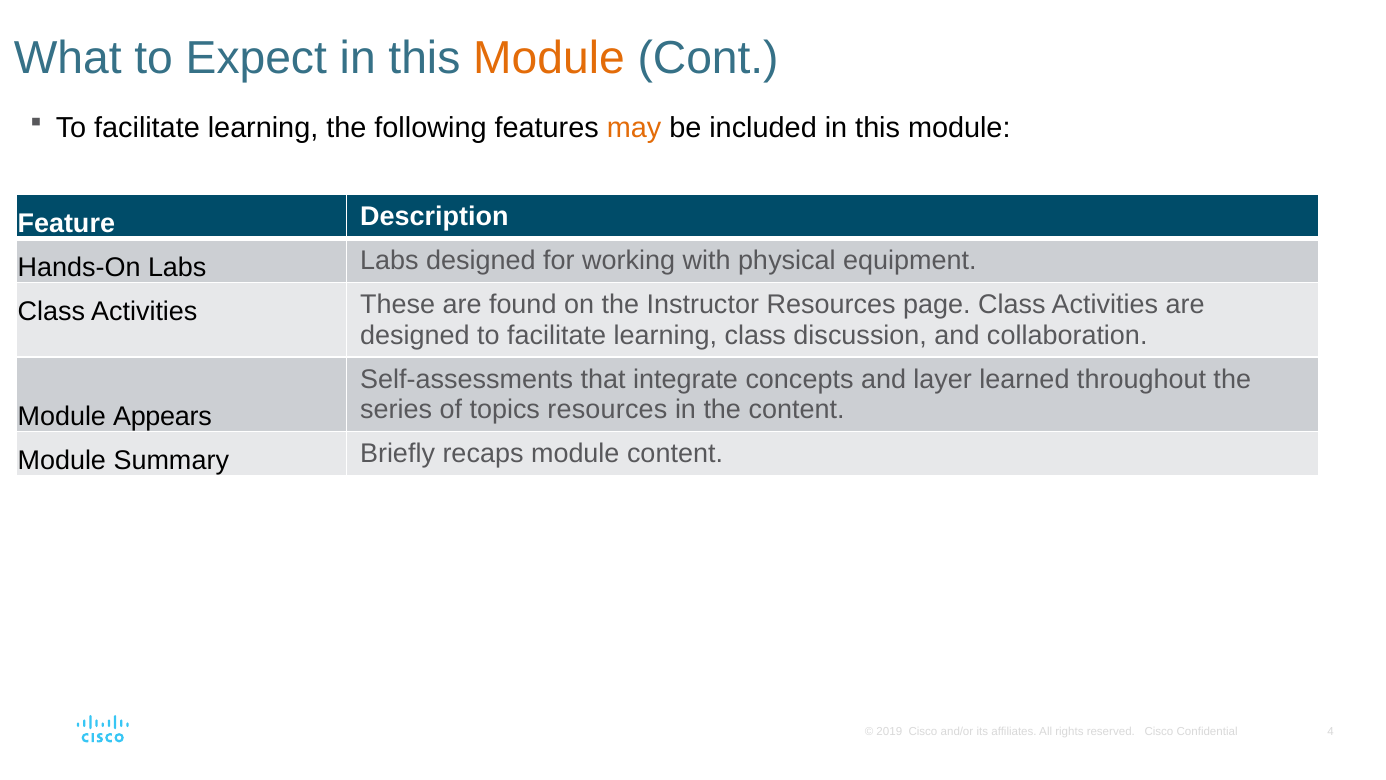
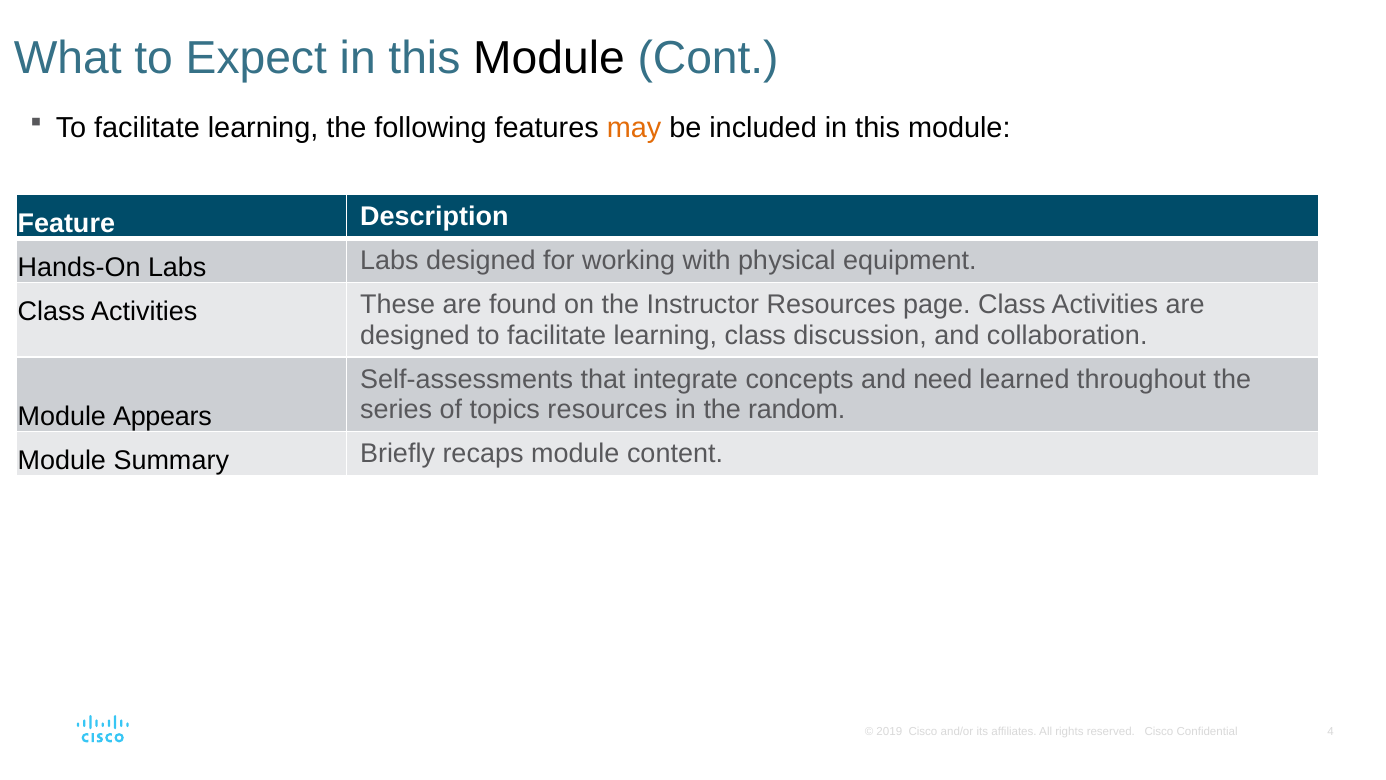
Module colour: orange -> black (549, 58)
layer: layer -> need (943, 379)
the content: content -> random (797, 410)
